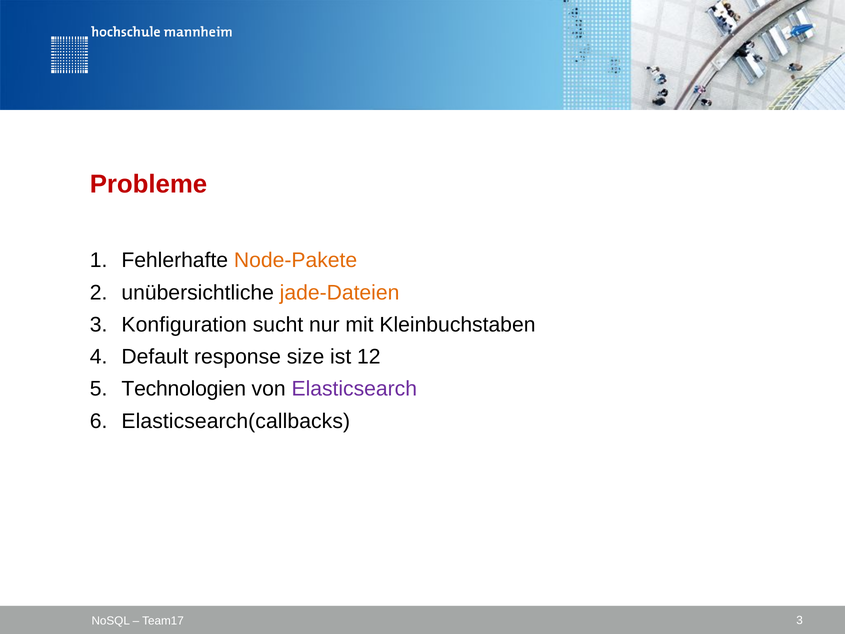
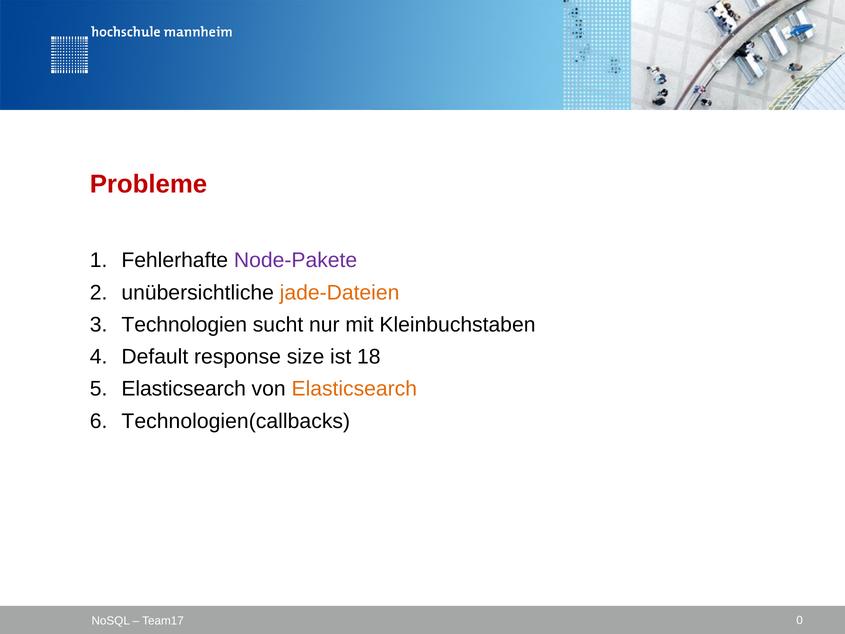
Node-Pakete colour: orange -> purple (296, 260)
Konfiguration: Konfiguration -> Technologien (184, 325)
12: 12 -> 18 (369, 357)
5 Technologien: Technologien -> Elasticsearch (184, 389)
Elasticsearch colour: purple -> orange (354, 389)
Elasticsearch(callbacks: Elasticsearch(callbacks -> Technologien(callbacks (236, 421)
Team17 3: 3 -> 0 (800, 620)
